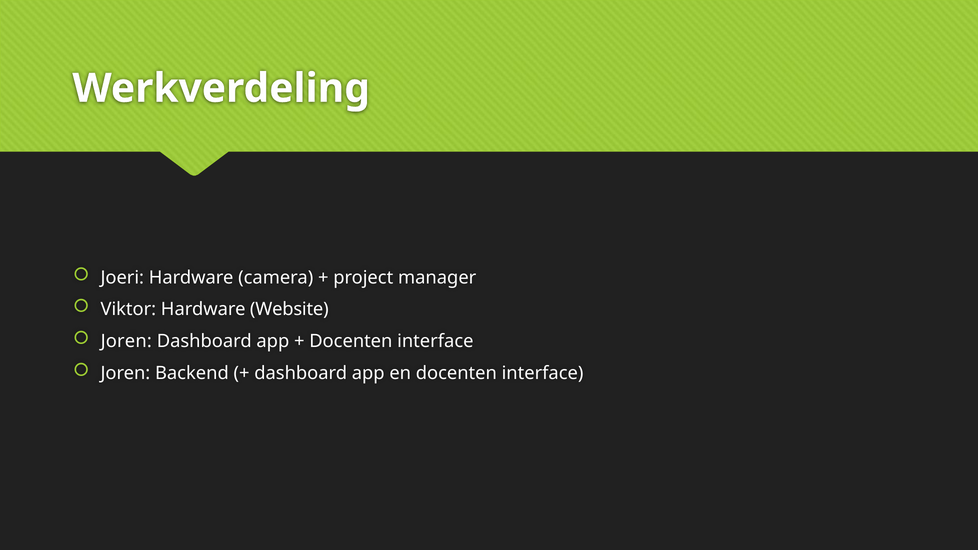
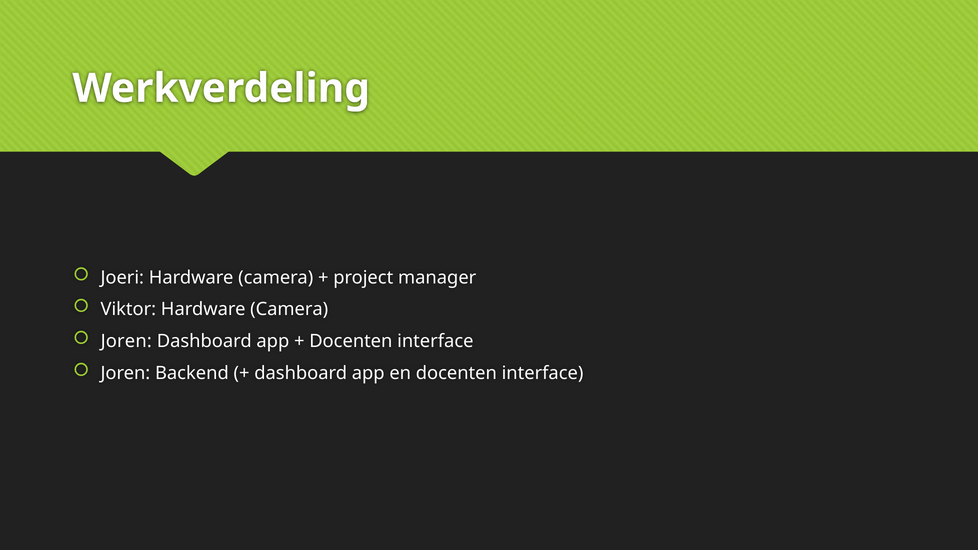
Viktor Hardware Website: Website -> Camera (289, 309)
